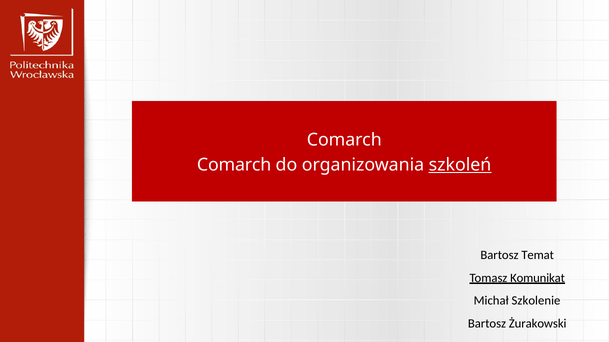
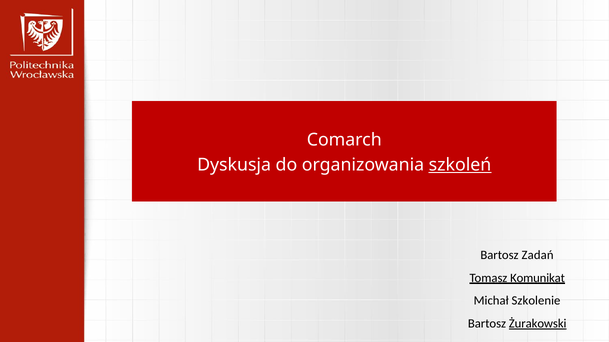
Comarch: Comarch -> Dyskusja (234, 165)
Temat: Temat -> Zadań (538, 256)
Żurakowski underline: none -> present (538, 324)
